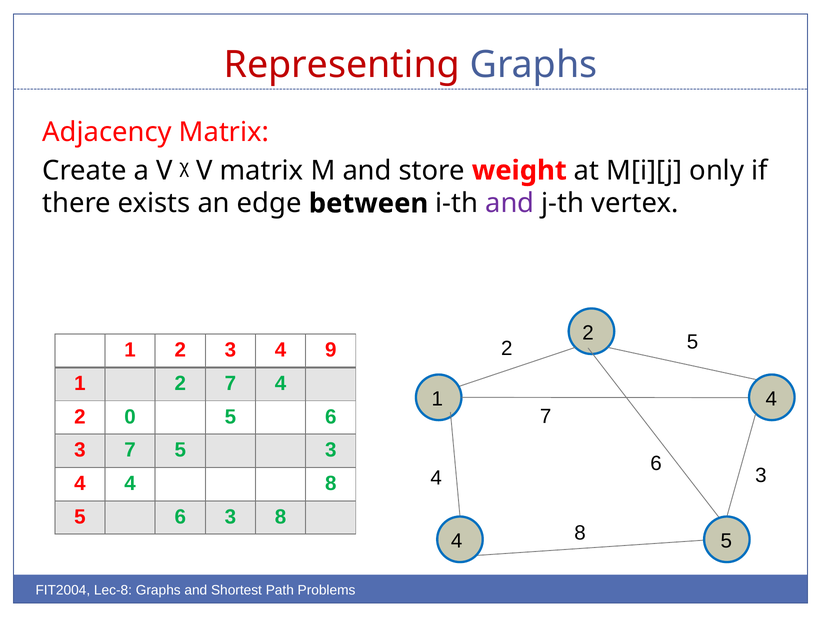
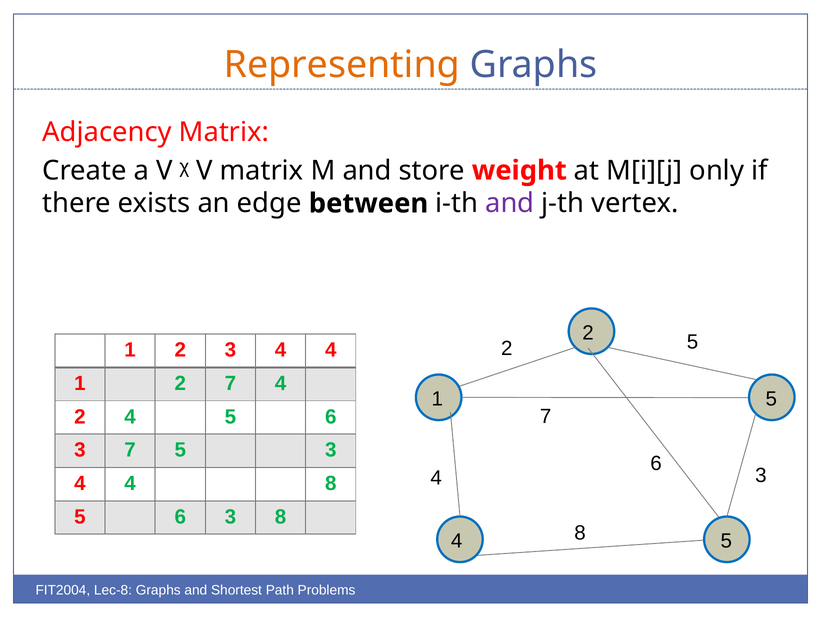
Representing colour: red -> orange (342, 65)
2 3 4 9: 9 -> 4 (331, 350)
1 4: 4 -> 5 (771, 399)
2 0: 0 -> 4 (130, 416)
